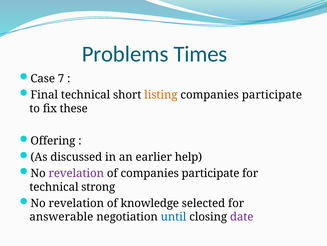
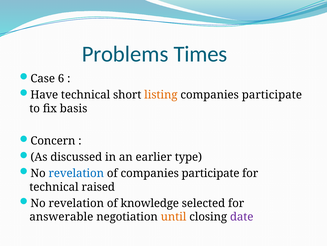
7: 7 -> 6 (61, 78)
Final: Final -> Have (44, 95)
these: these -> basis (74, 108)
Offering: Offering -> Concern (53, 141)
help: help -> type (188, 157)
revelation colour: purple -> blue (76, 173)
strong: strong -> raised (98, 187)
until colour: blue -> orange (174, 216)
